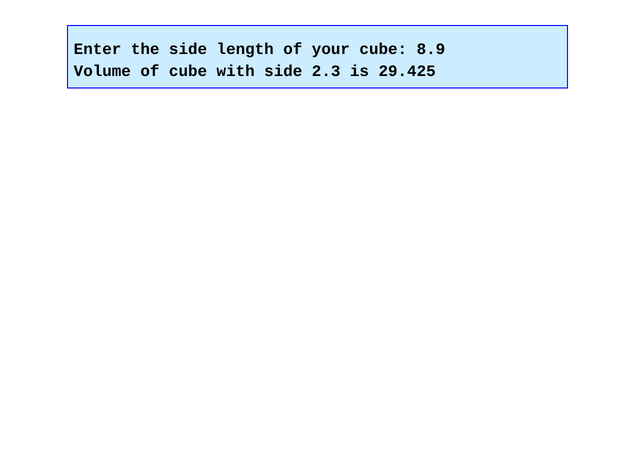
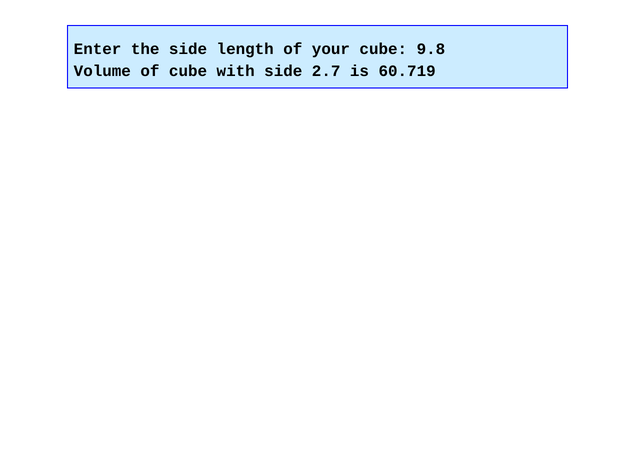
8.9: 8.9 -> 9.8 (431, 49)
2.3: 2.3 -> 2.7 (326, 71)
29.425: 29.425 -> 60.719 (407, 71)
